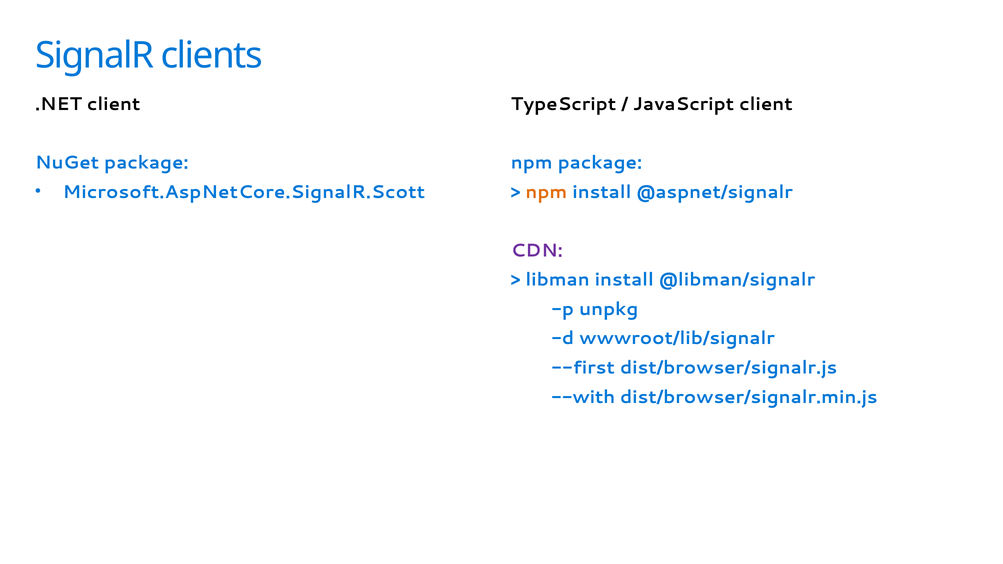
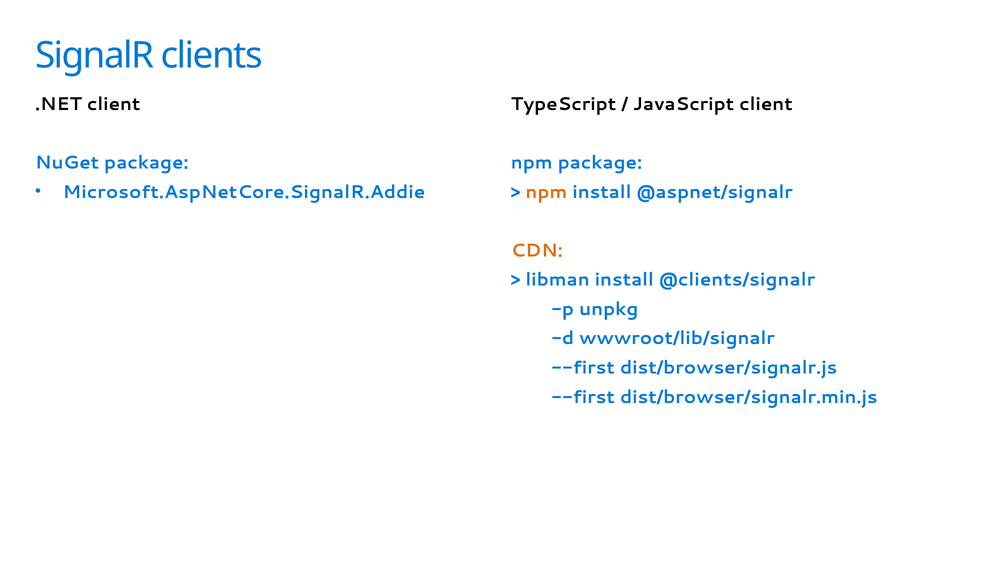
Microsoft.AspNetCore.SignalR.Scott: Microsoft.AspNetCore.SignalR.Scott -> Microsoft.AspNetCore.SignalR.Addie (244, 192)
CDN colour: purple -> orange (537, 251)
@libman/signalr: @libman/signalr -> @clients/signalr (737, 280)
--with: --with -> --first (583, 397)
